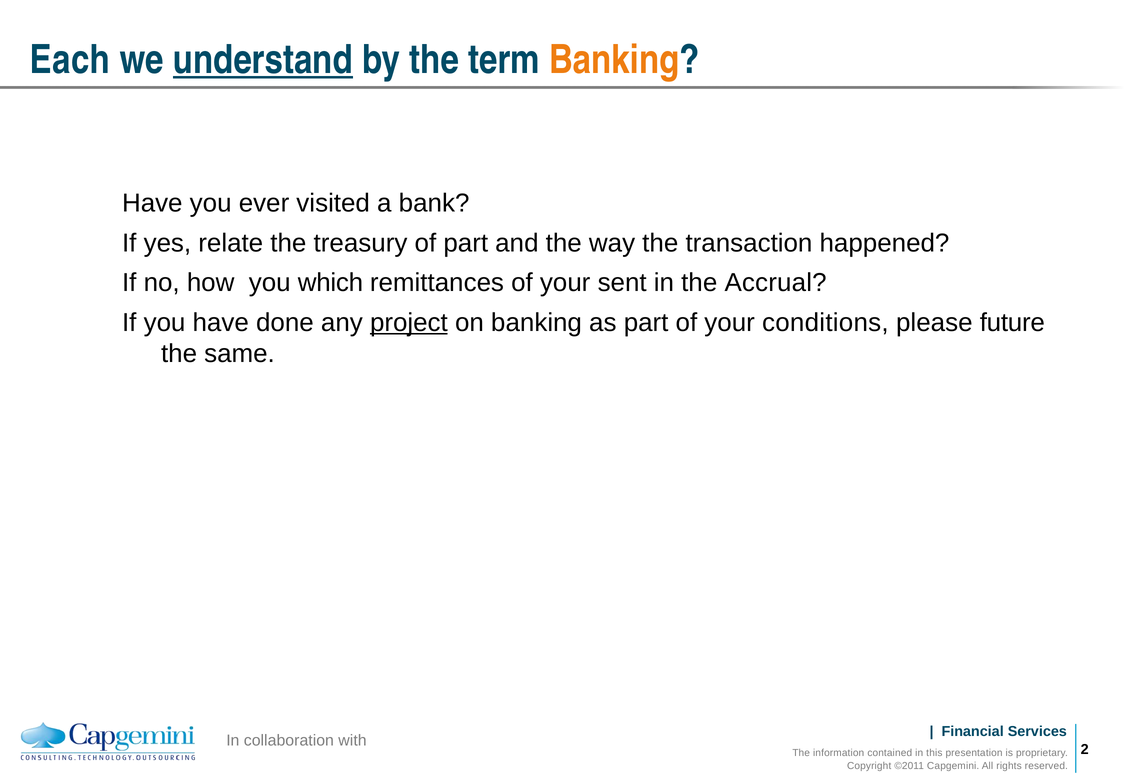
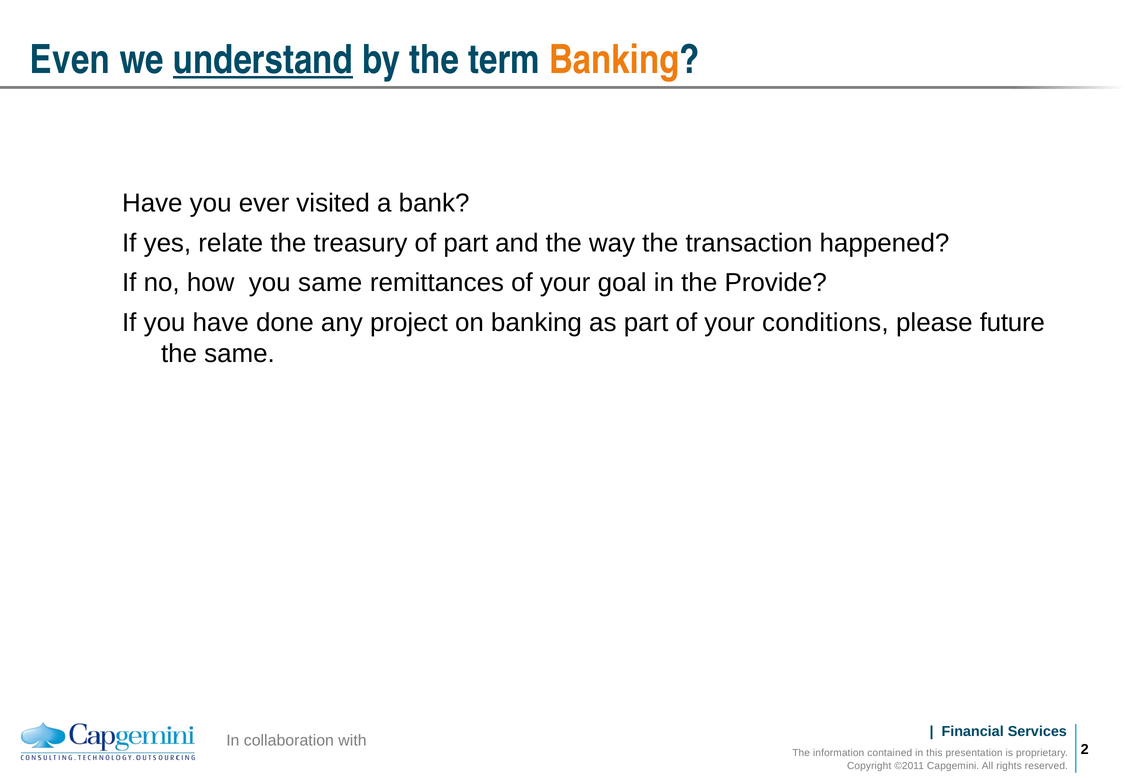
Each: Each -> Even (70, 60)
you which: which -> same (330, 283)
sent: sent -> goal (622, 283)
Accrual: Accrual -> Provide (776, 283)
project underline: present -> none (409, 323)
